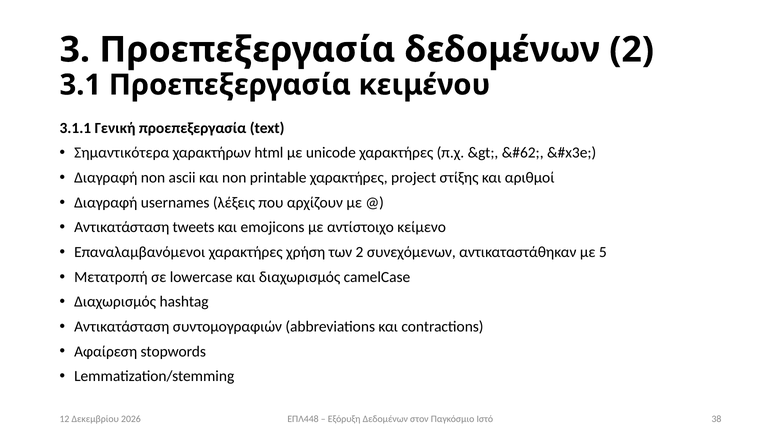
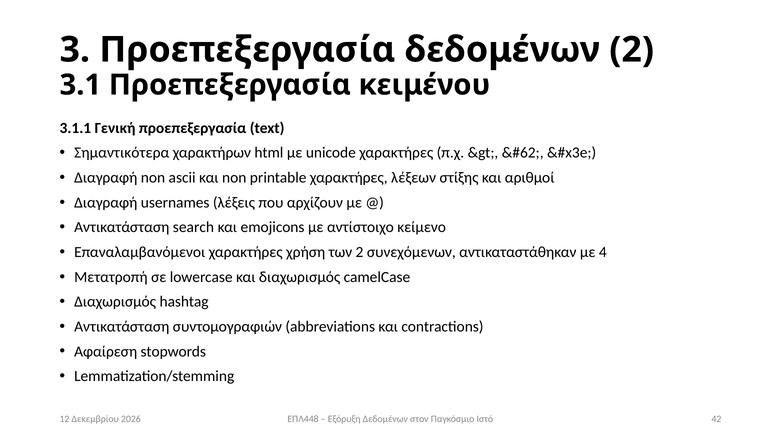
project: project -> λέξεων (414, 178)
tweets: tweets -> search (193, 227)
5: 5 -> 4 (603, 252)
38: 38 -> 42 (716, 419)
